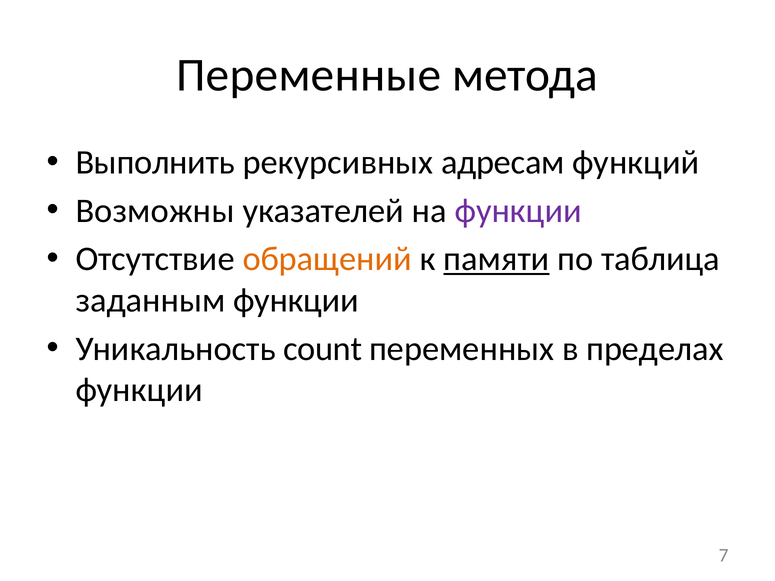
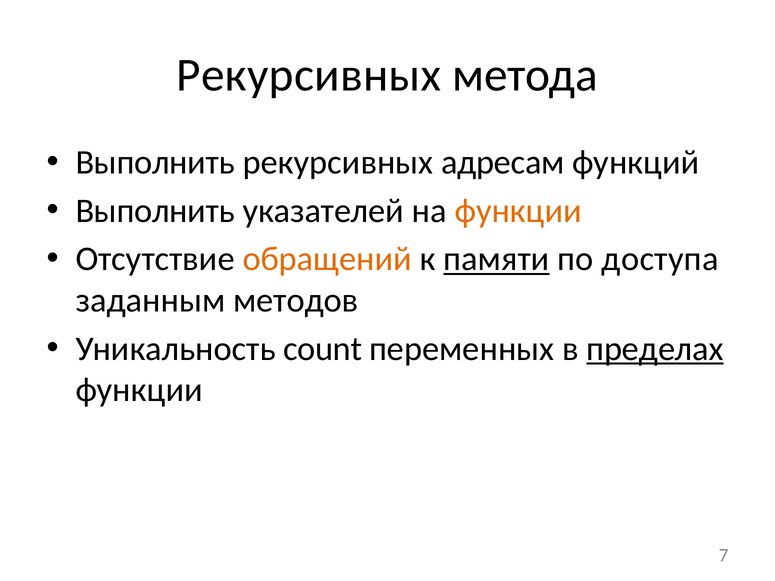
Переменные: Переменные -> Рекурсивных (309, 75)
Возможны: Возможны -> Выполнить (155, 211)
функции colour: purple -> orange (518, 211)
таблица: таблица -> доступа (660, 259)
заданным функции: функции -> методов (296, 301)
пределах underline: none -> present (655, 349)
